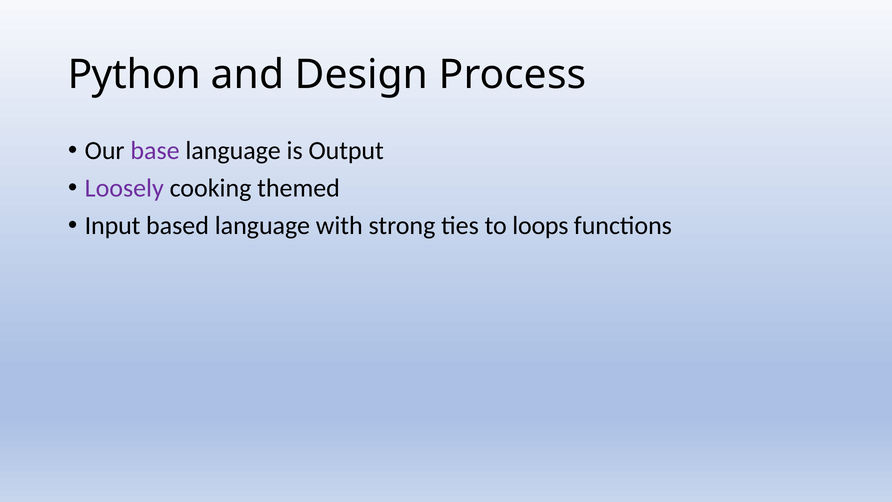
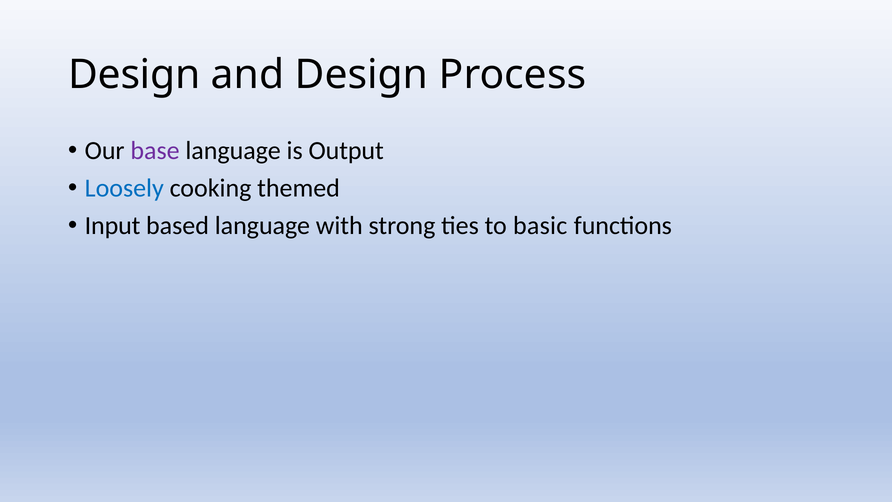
Python: Python -> Design (134, 75)
Loosely colour: purple -> blue (124, 188)
loops: loops -> basic (540, 226)
